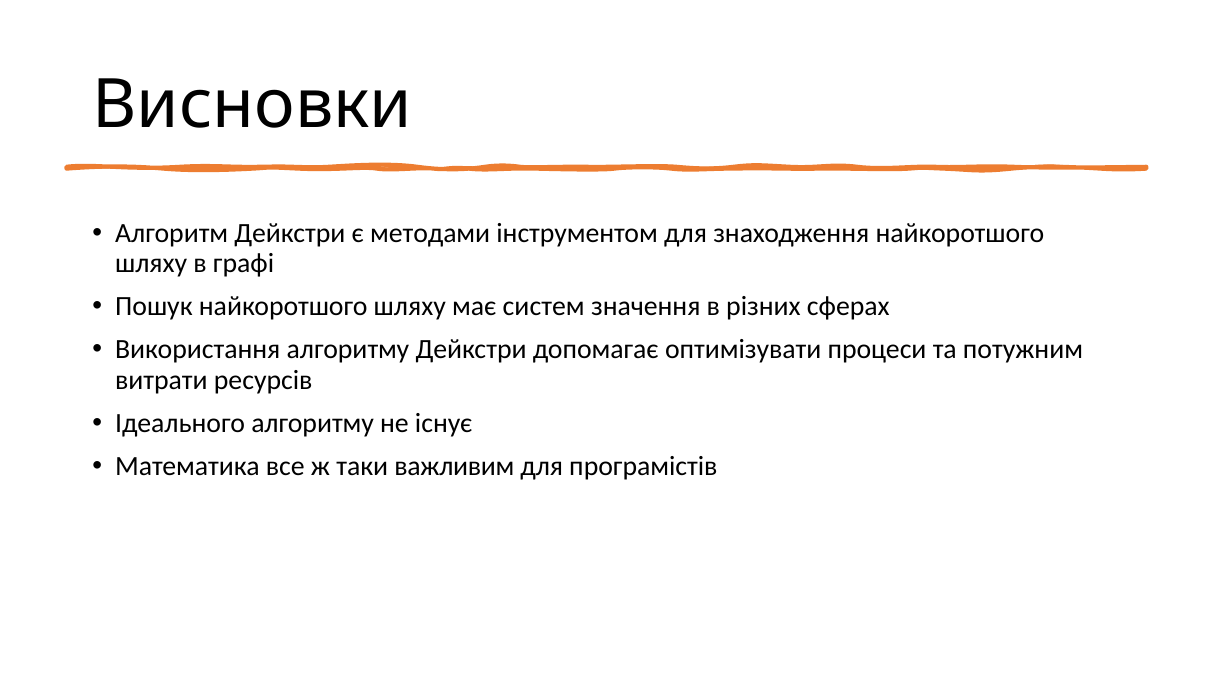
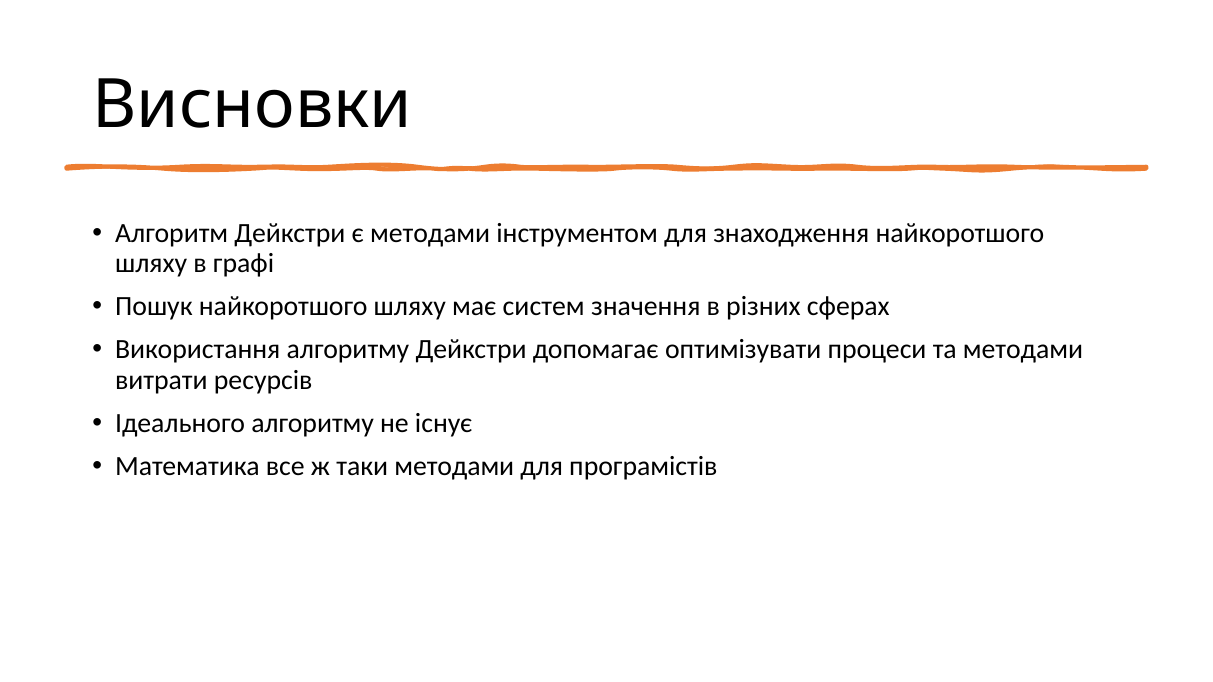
та потужним: потужним -> методами (1023, 350)
таки важливим: важливим -> методами (454, 466)
